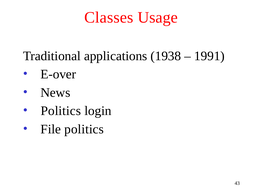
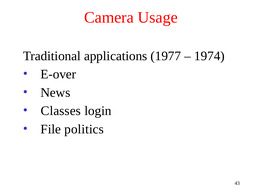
Classes: Classes -> Camera (109, 17)
1938: 1938 -> 1977 (166, 56)
1991: 1991 -> 1974 (209, 56)
Politics: Politics -> Classes (61, 111)
